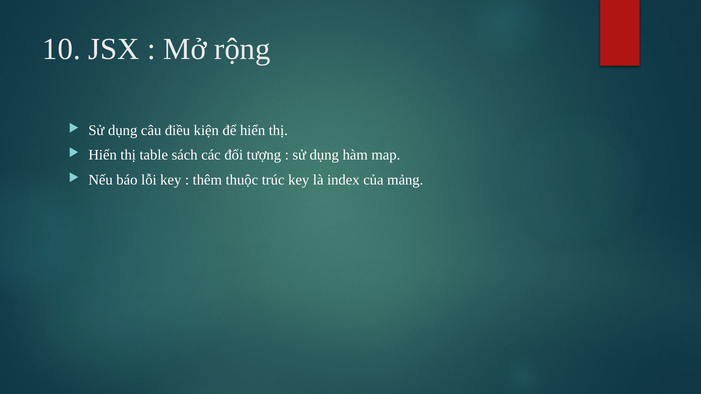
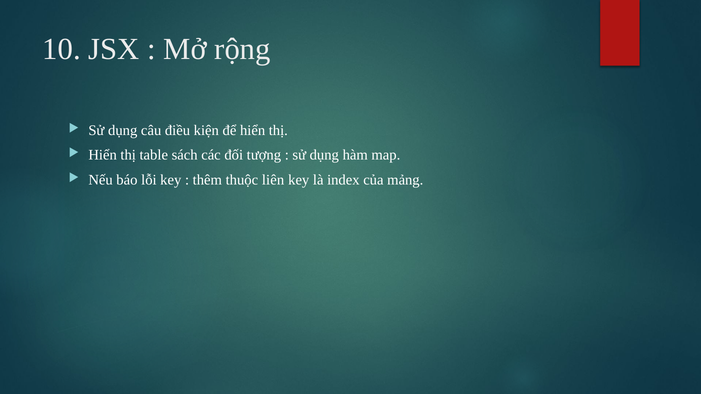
trúc: trúc -> liên (273, 180)
